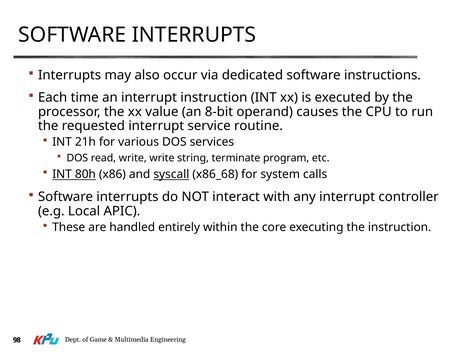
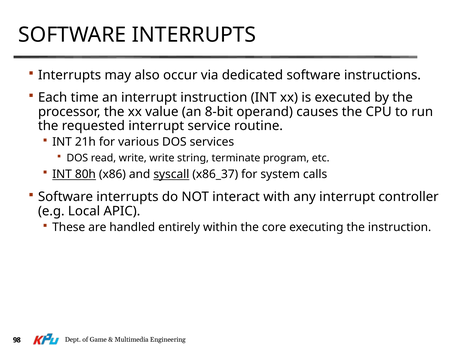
x86_68: x86_68 -> x86_37 (215, 174)
